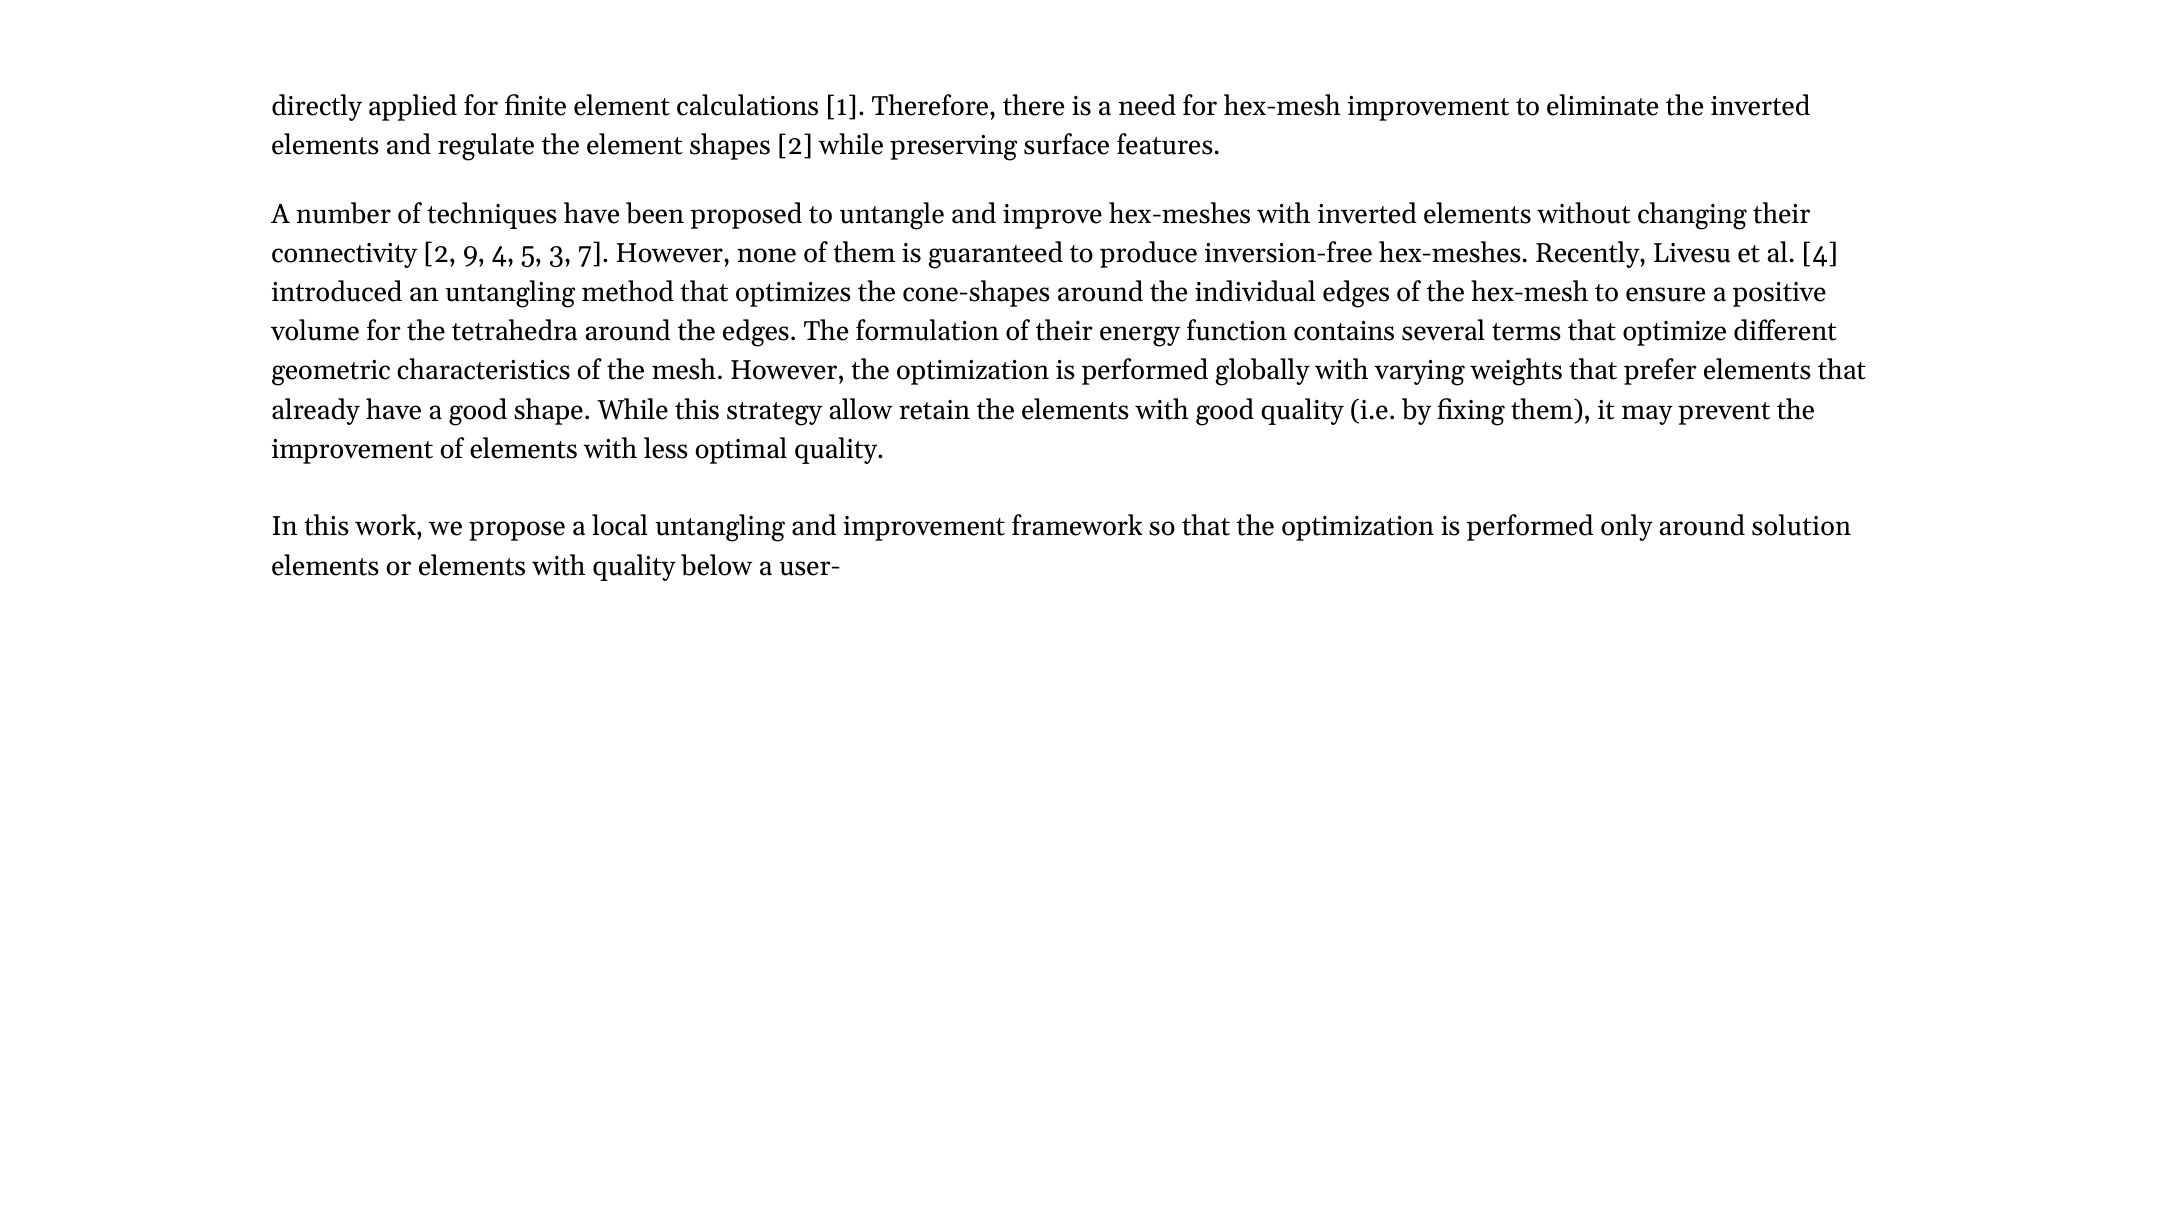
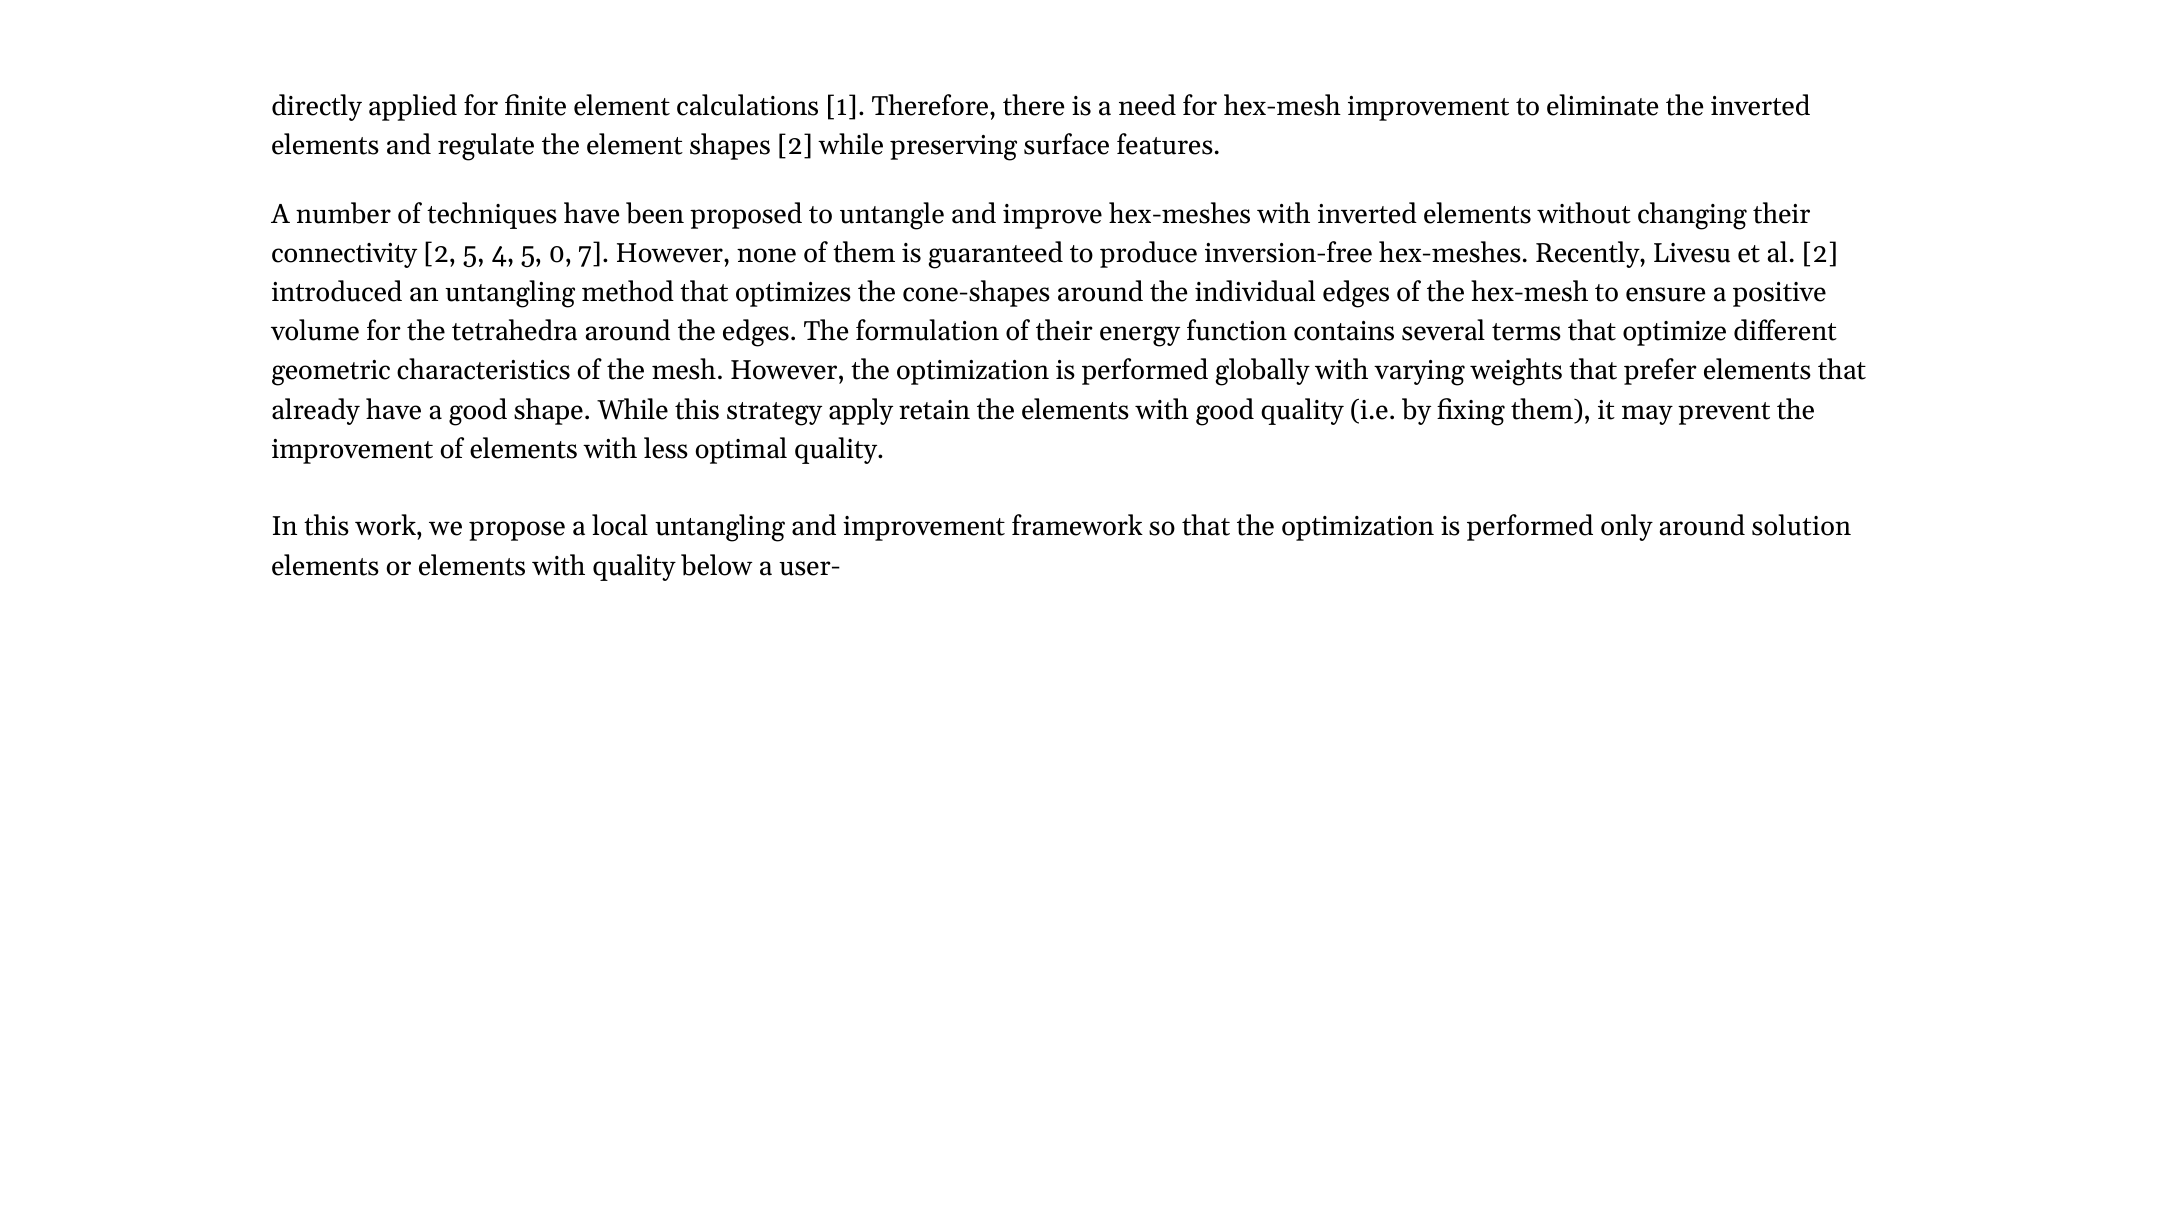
2 9: 9 -> 5 (474, 254)
3: 3 -> 0 (560, 254)
al 4: 4 -> 2 (1820, 254)
allow: allow -> apply (861, 410)
